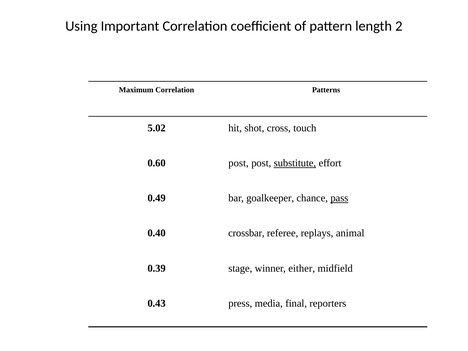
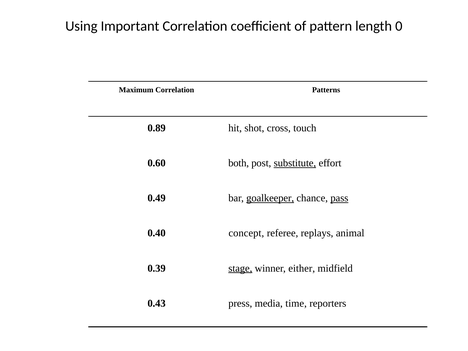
2: 2 -> 0 (399, 26)
5.02: 5.02 -> 0.89 (157, 128)
0.60 post: post -> both (239, 163)
goalkeeper underline: none -> present (270, 198)
crossbar: crossbar -> concept (246, 233)
stage underline: none -> present (240, 268)
final: final -> time (296, 303)
